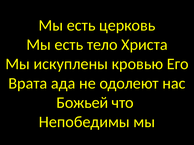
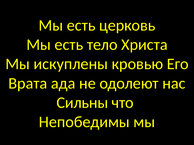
Божьей: Божьей -> Сильны (82, 103)
